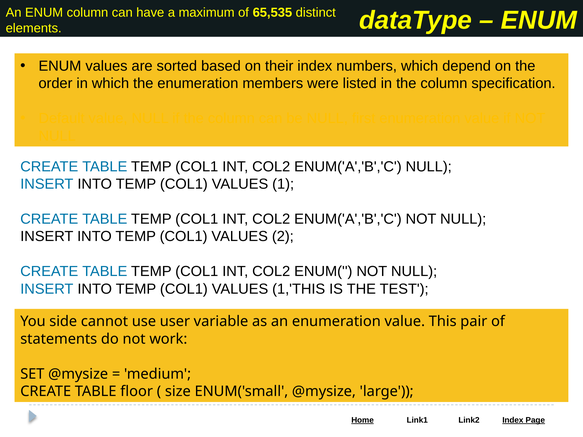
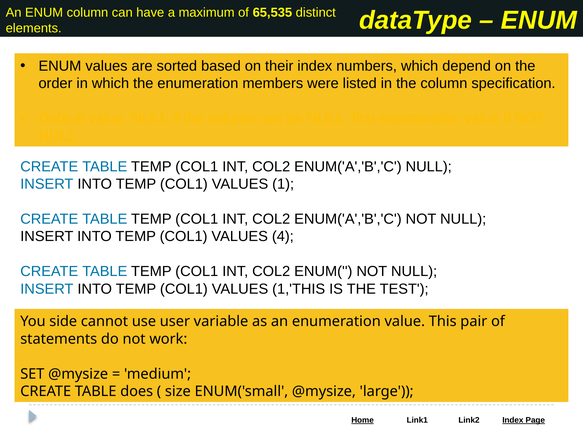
2: 2 -> 4 (283, 237)
floor: floor -> does (137, 392)
